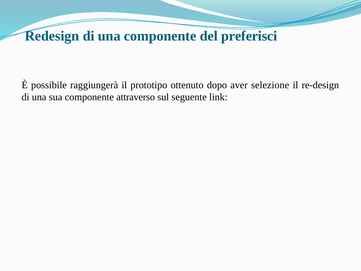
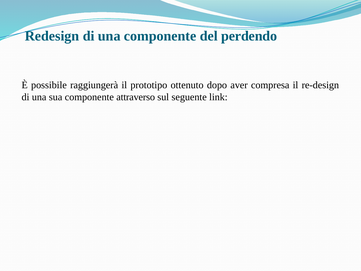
preferisci: preferisci -> perdendo (249, 36)
selezione: selezione -> compresa (270, 85)
